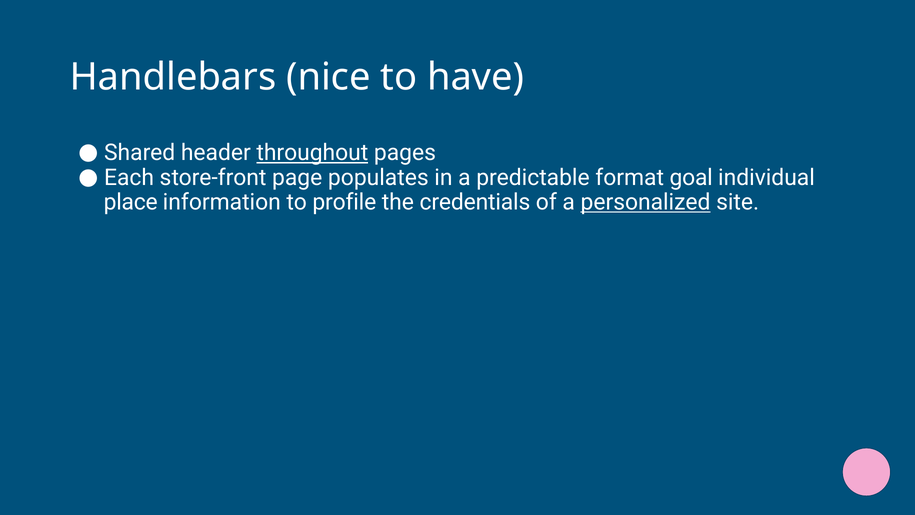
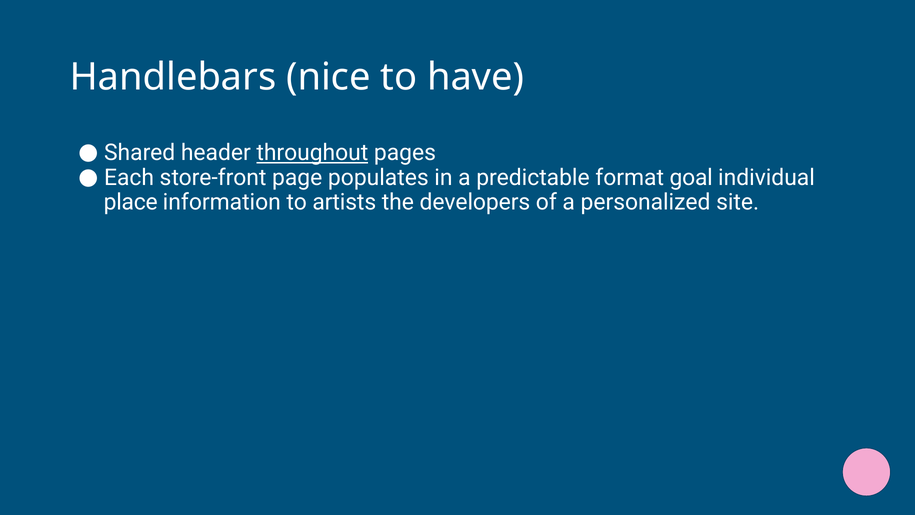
profile: profile -> artists (344, 202)
credentials: credentials -> developers (475, 202)
personalized underline: present -> none (646, 202)
